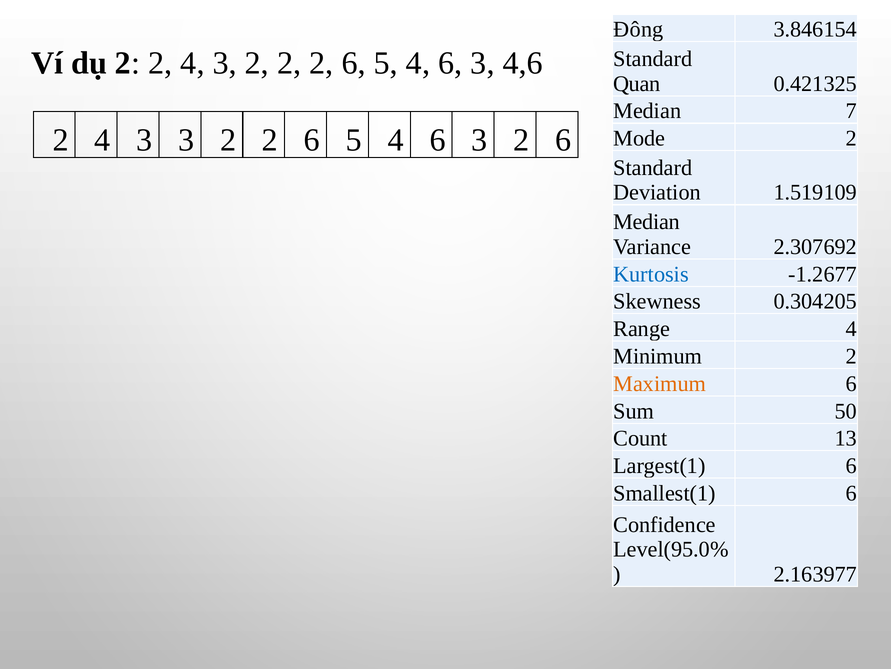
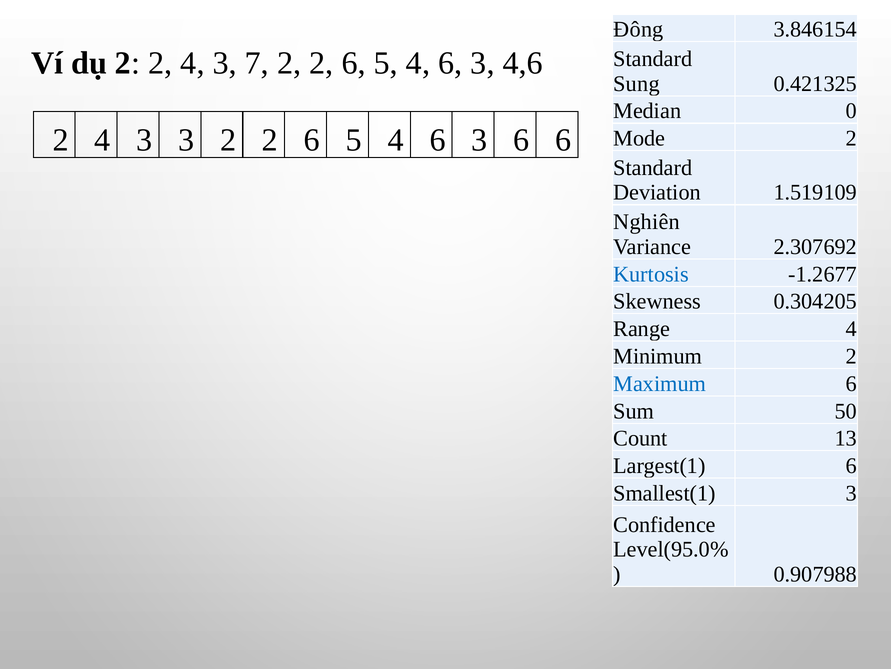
4 3 2: 2 -> 7 (257, 63)
Quan: Quan -> Sung (637, 84)
7: 7 -> 0 (851, 111)
6 3 2: 2 -> 6 (521, 140)
Median: Median -> Nghiên (646, 222)
Maximum colour: orange -> blue (660, 383)
Smallest(1 6: 6 -> 3 (851, 493)
2.163977: 2.163977 -> 0.907988 (815, 574)
